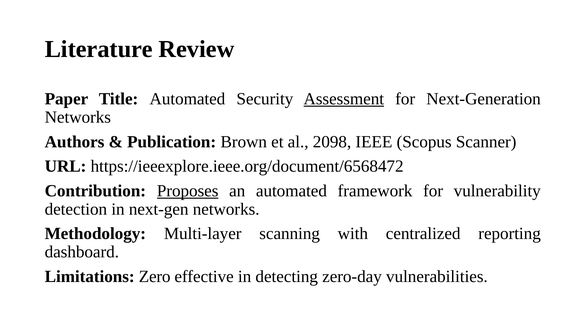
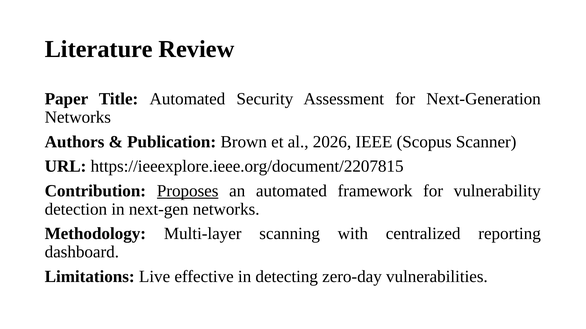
Assessment underline: present -> none (344, 99)
2098: 2098 -> 2026 (332, 142)
https://ieeexplore.ieee.org/document/6568472: https://ieeexplore.ieee.org/document/6568472 -> https://ieeexplore.ieee.org/document/2207815 (247, 167)
Zero: Zero -> Live (155, 277)
